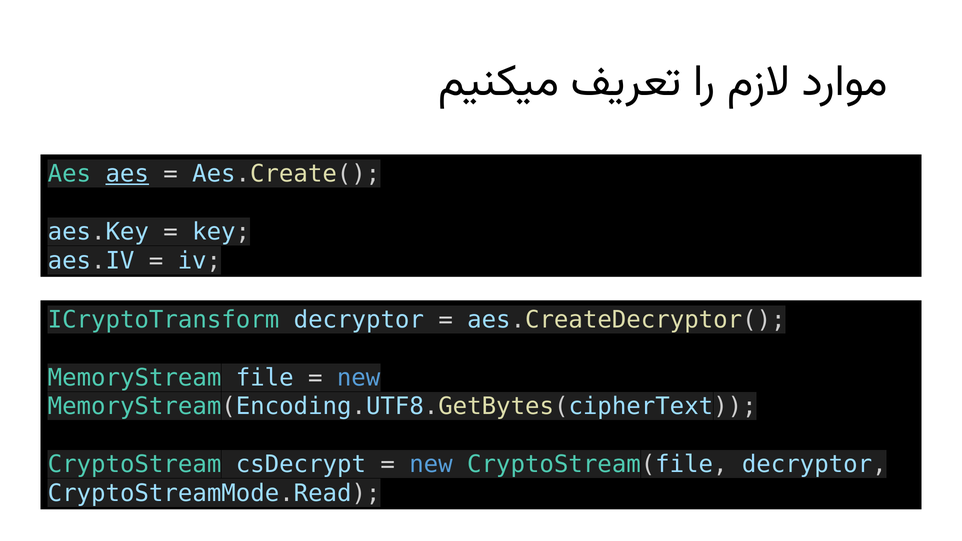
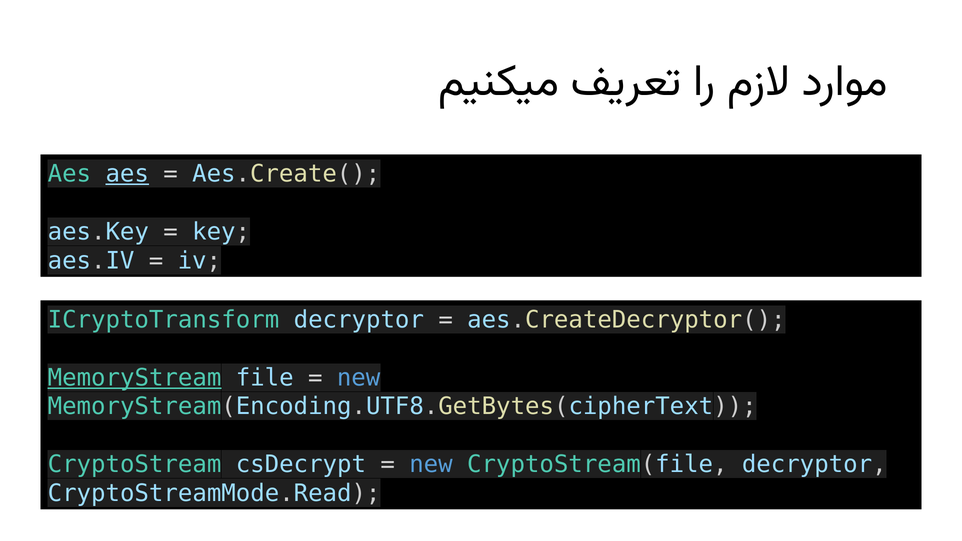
MemoryStream underline: none -> present (135, 378)
